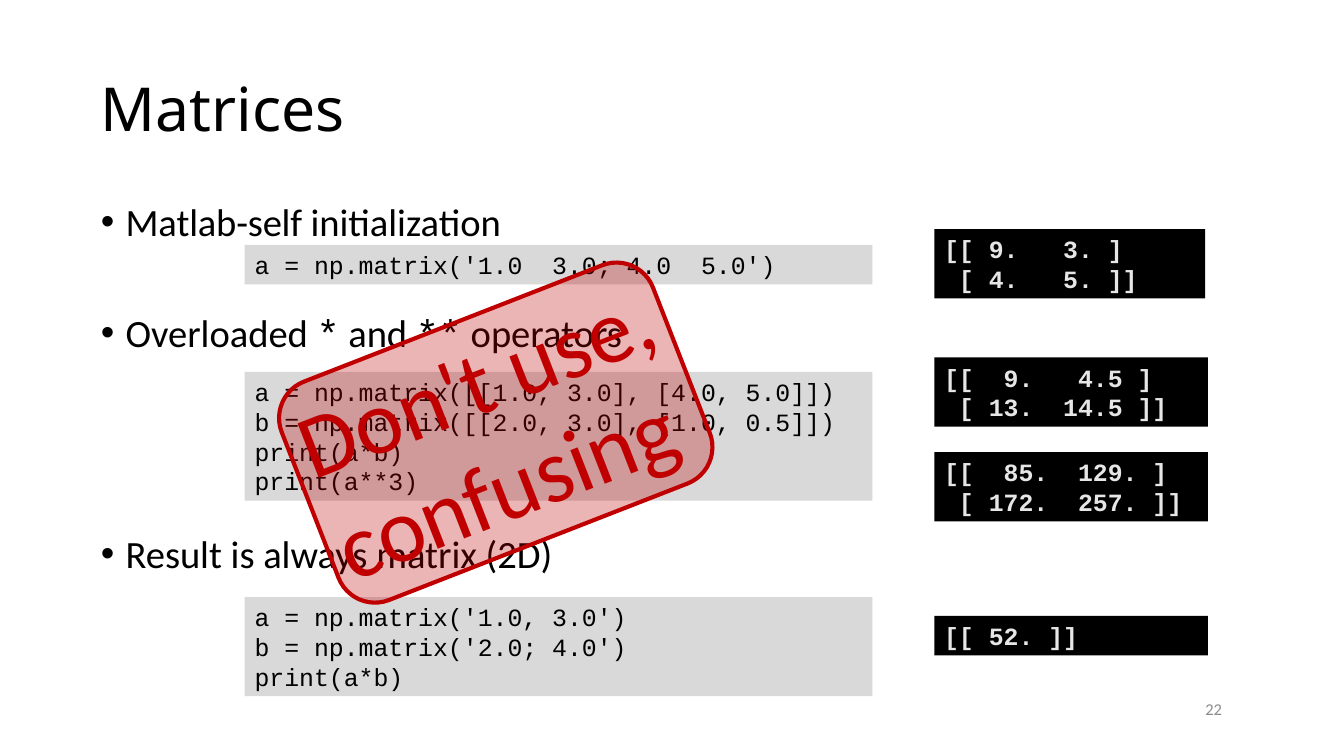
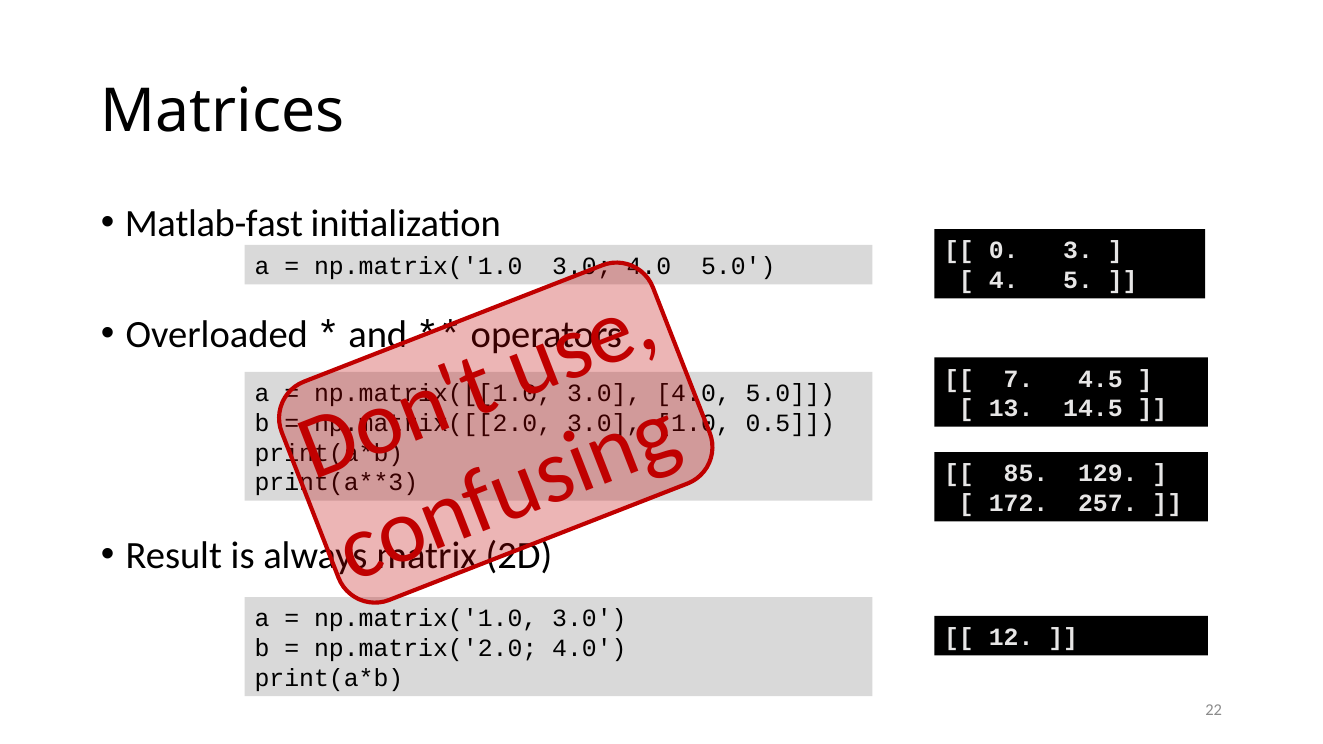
Matlab-self: Matlab-self -> Matlab-fast (214, 224)
9: 9 -> 0 (1004, 251)
9: 9 -> 7 (1019, 379)
52: 52 -> 12 (1011, 638)
